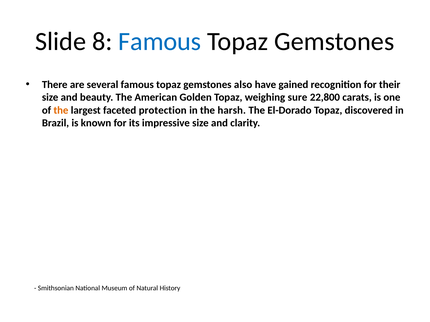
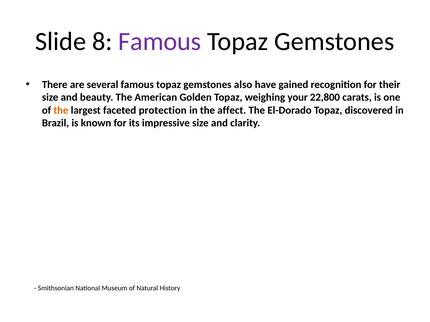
Famous colour: blue -> purple (160, 42)
sure: sure -> your (298, 98)
harsh: harsh -> affect (232, 110)
